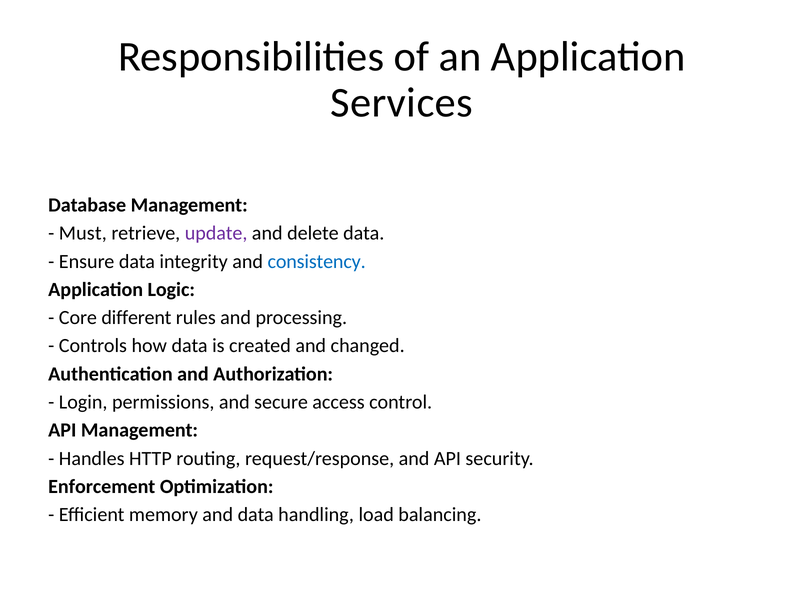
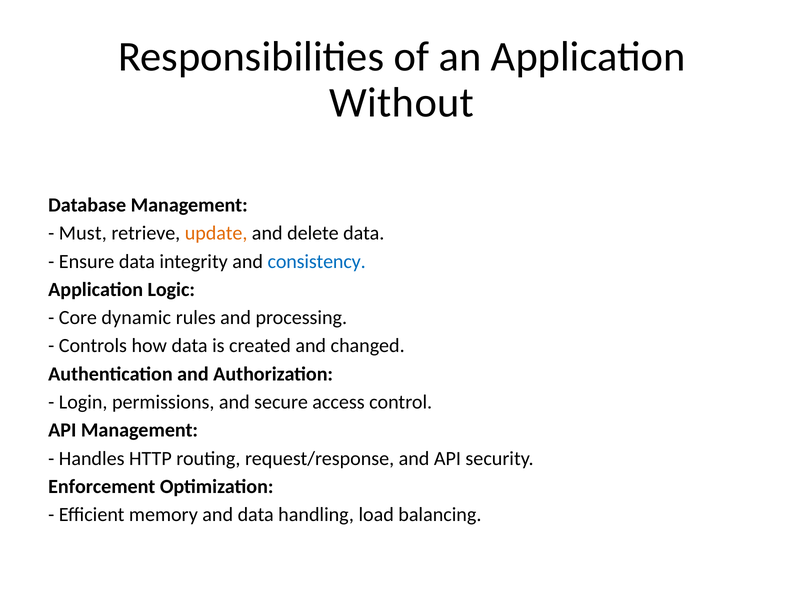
Services: Services -> Without (402, 103)
update colour: purple -> orange (216, 233)
different: different -> dynamic (136, 318)
